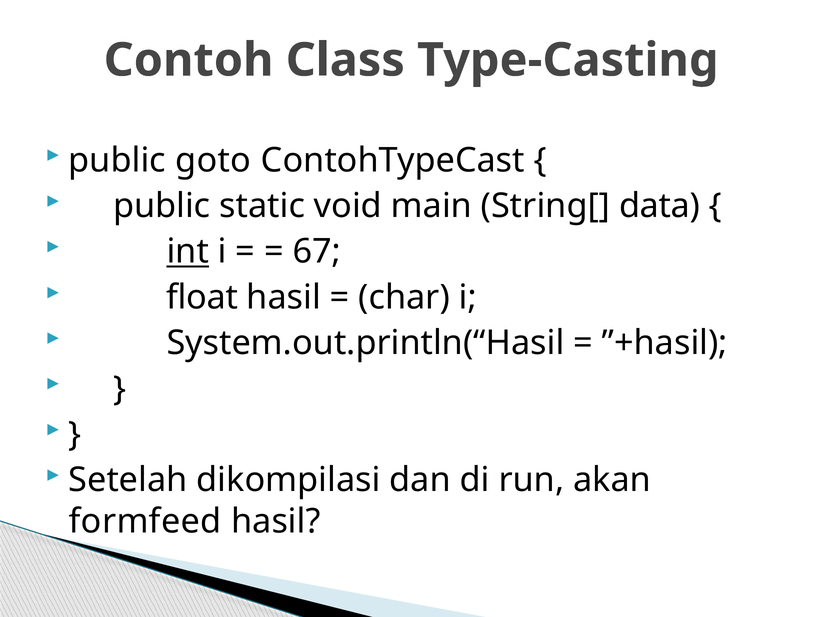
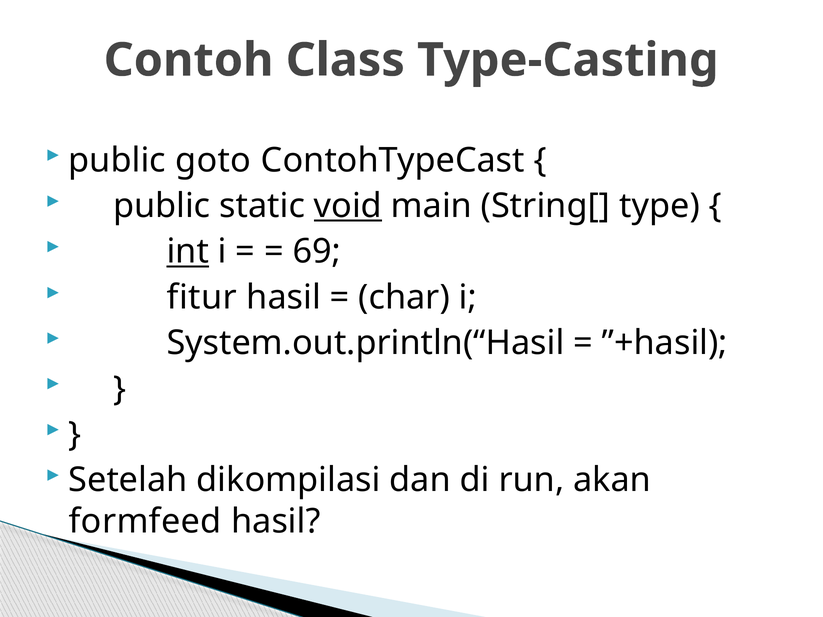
void underline: none -> present (348, 206)
data: data -> type (659, 206)
67: 67 -> 69 (317, 252)
float: float -> fitur (202, 298)
